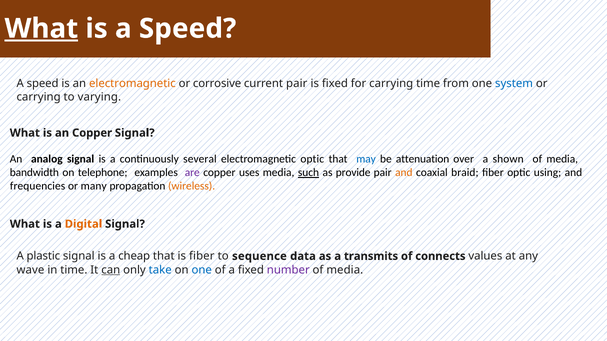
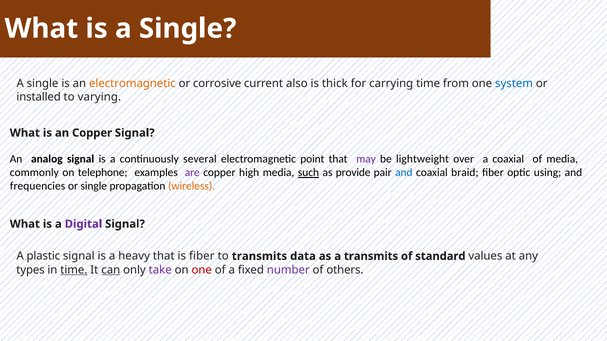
What underline: present -> none (41, 29)
is a Speed: Speed -> Single (188, 29)
speed: speed -> single (43, 84)
current pair: pair -> also (297, 84)
is fixed: fixed -> thick (335, 84)
carrying: carrying -> installed (39, 97)
electromagnetic optic: optic -> point (312, 159)
may colour: blue -> purple (366, 159)
attenuation: attenuation -> lightweight (423, 159)
a shown: shown -> coaxial (508, 159)
bandwidth: bandwidth -> commonly (34, 173)
uses: uses -> high (249, 173)
and colour: orange -> blue (404, 173)
or many: many -> single (94, 186)
Digital colour: orange -> purple (83, 224)
cheap: cheap -> heavy (134, 256)
to sequence: sequence -> transmits (259, 256)
connects: connects -> standard (440, 256)
wave: wave -> types (31, 270)
time underline: none -> present (74, 270)
take colour: blue -> purple (160, 270)
one colour: blue -> red (202, 270)
media: media -> others (345, 270)
